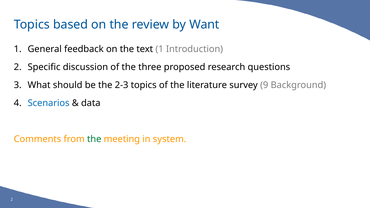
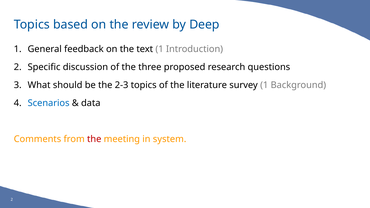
Want: Want -> Deep (204, 25)
survey 9: 9 -> 1 (264, 85)
the colour: green -> red (94, 139)
